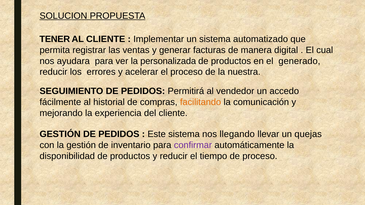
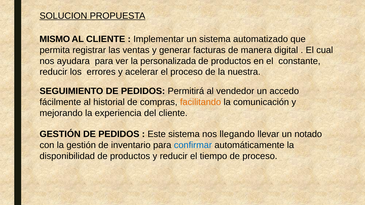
TENER: TENER -> MISMO (55, 39)
generado: generado -> constante (299, 61)
quejas: quejas -> notado (308, 134)
confirmar colour: purple -> blue (193, 145)
